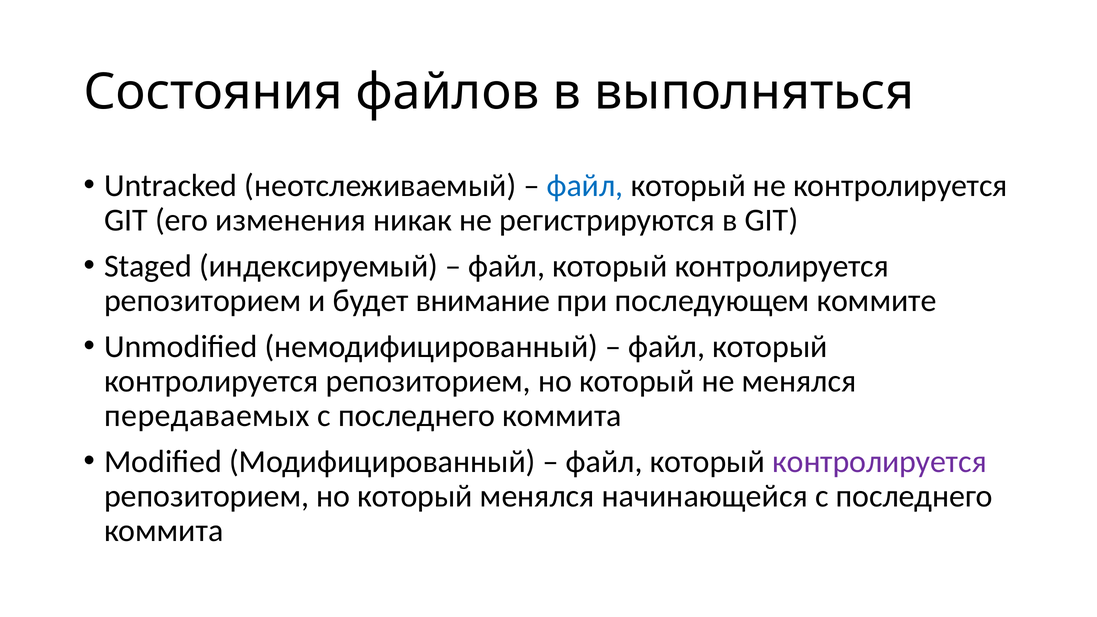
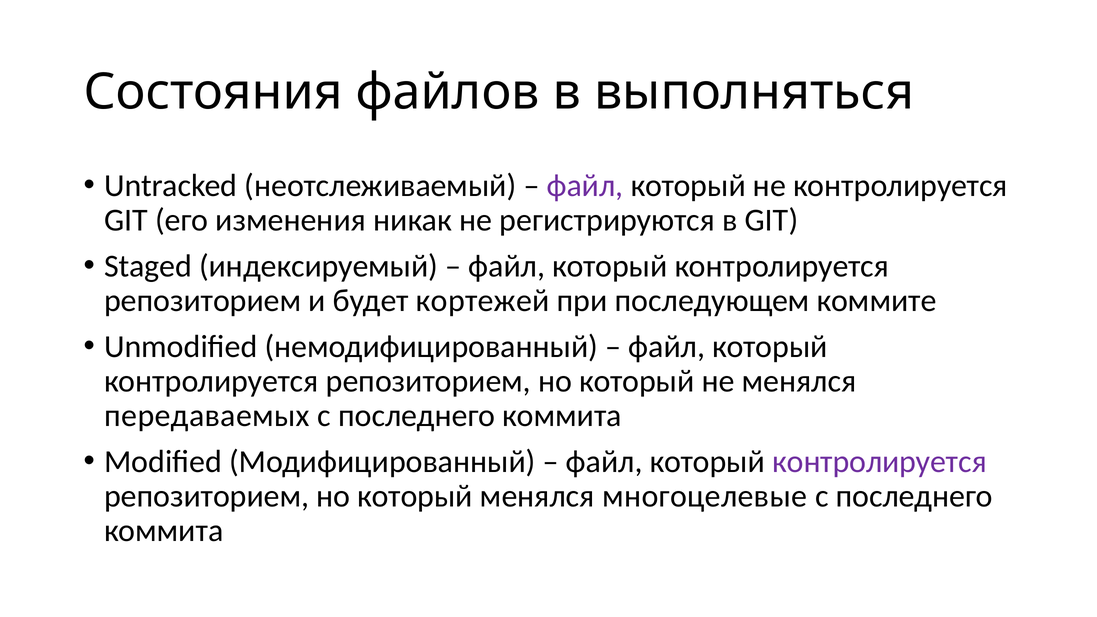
файл colour: blue -> purple (585, 185)
внимание: внимание -> кортежей (483, 301)
начинающейся: начинающейся -> многоцелевые (705, 496)
